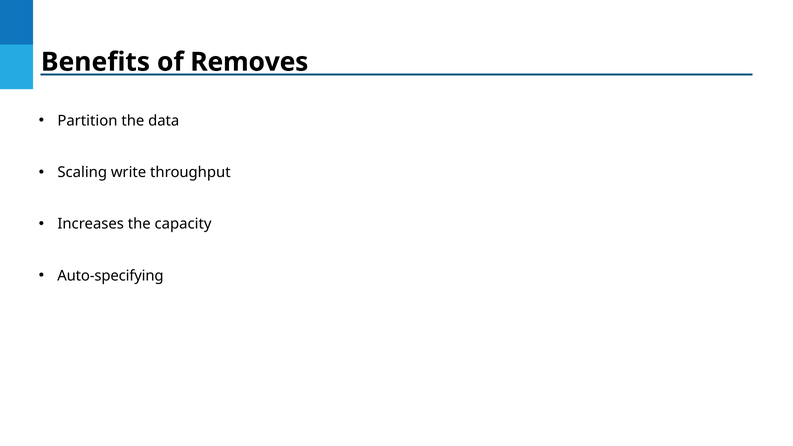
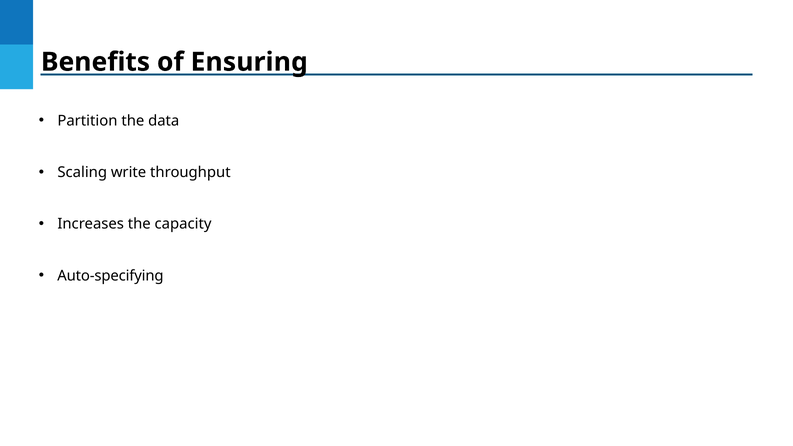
Removes: Removes -> Ensuring (249, 62)
